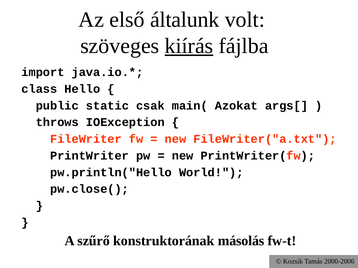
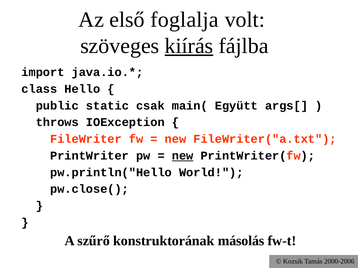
általunk: általunk -> foglalja (185, 20)
Azokat: Azokat -> Együtt (236, 106)
new underline: none -> present (183, 156)
